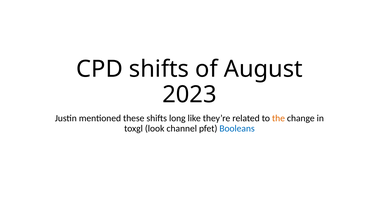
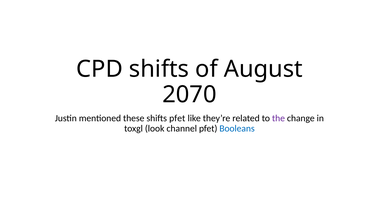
2023: 2023 -> 2070 (189, 95)
shifts long: long -> pfet (177, 118)
the colour: orange -> purple (278, 118)
